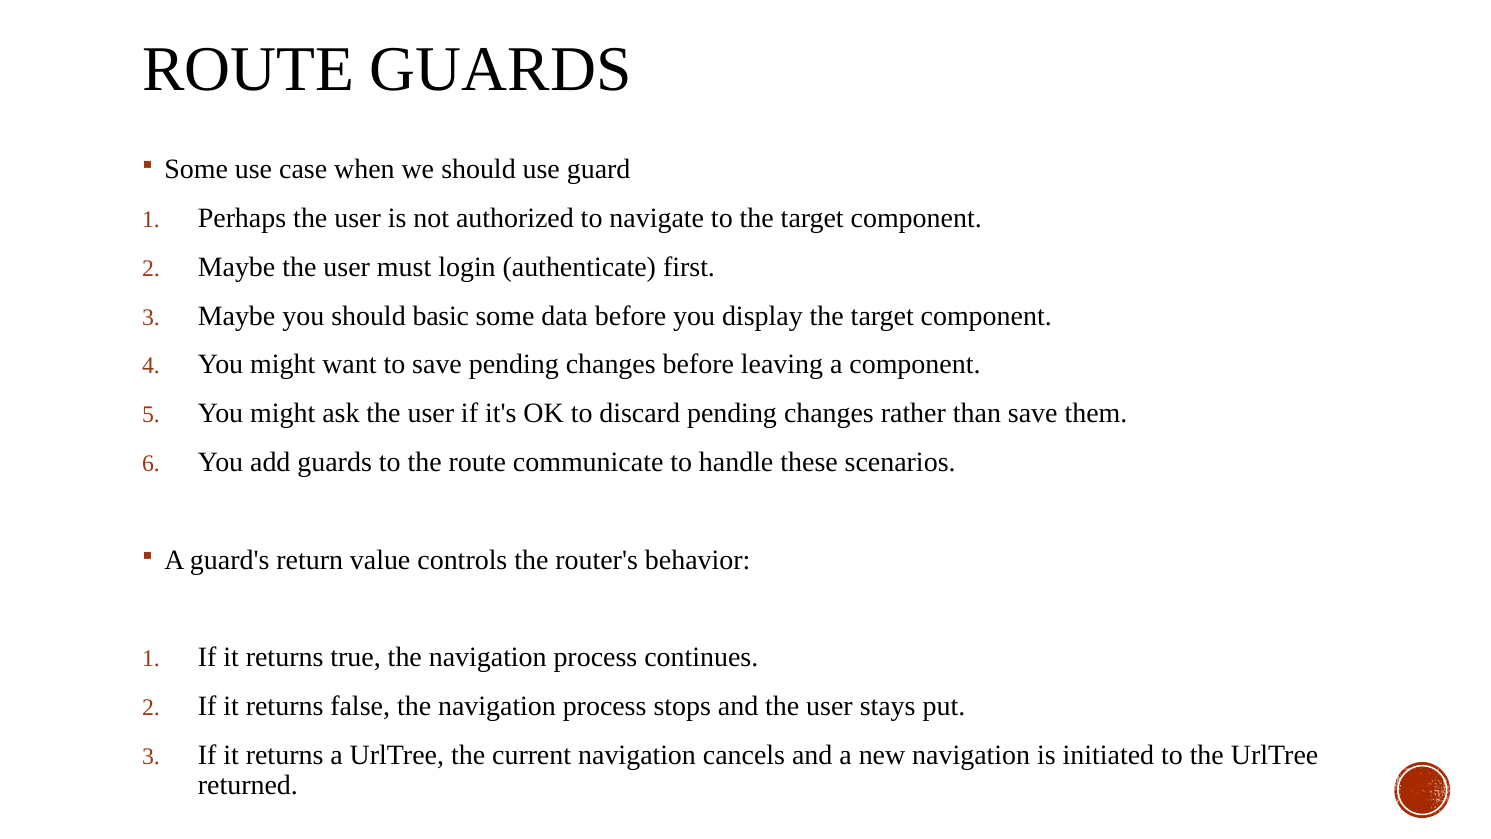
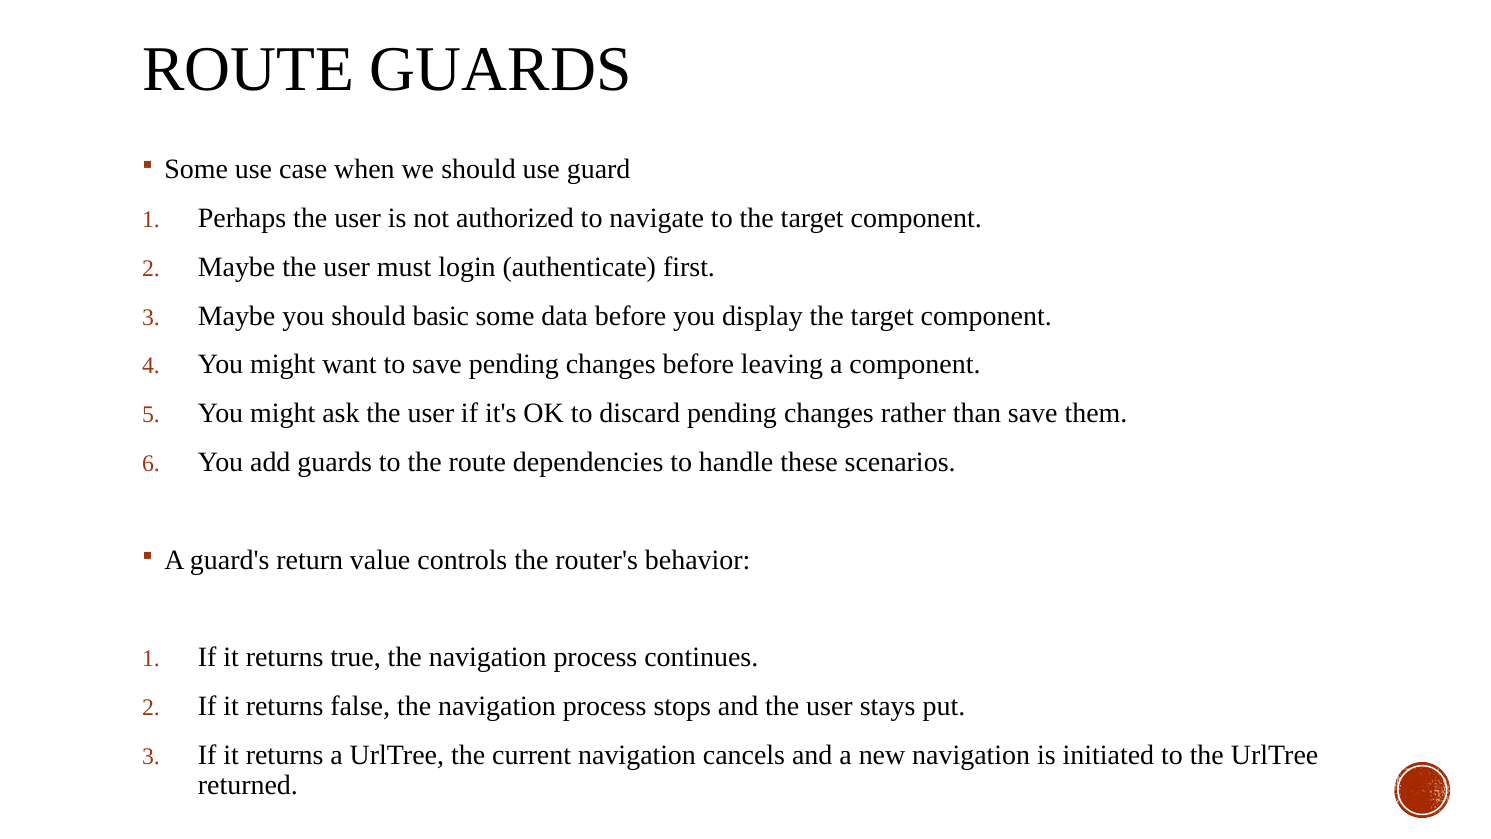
communicate: communicate -> dependencies (588, 462)
